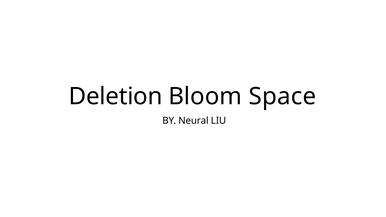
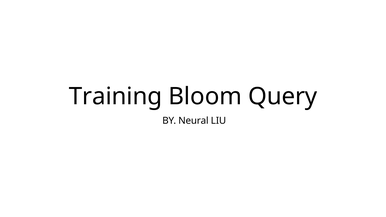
Deletion: Deletion -> Training (116, 96)
Space: Space -> Query (283, 96)
